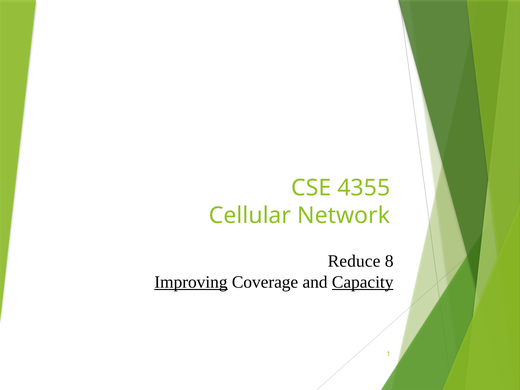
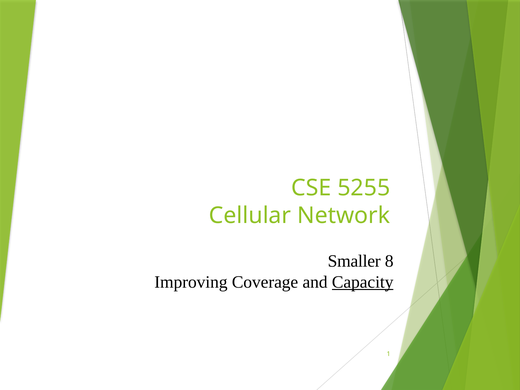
4355: 4355 -> 5255 (364, 188)
Reduce: Reduce -> Smaller (354, 261)
Improving underline: present -> none (191, 282)
